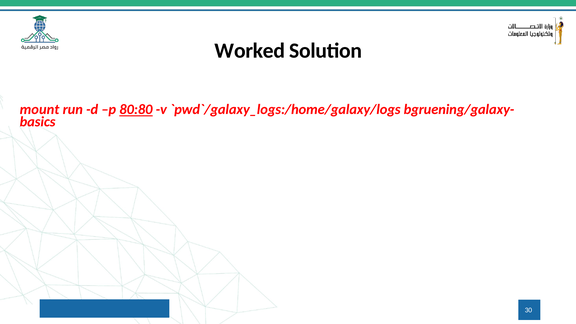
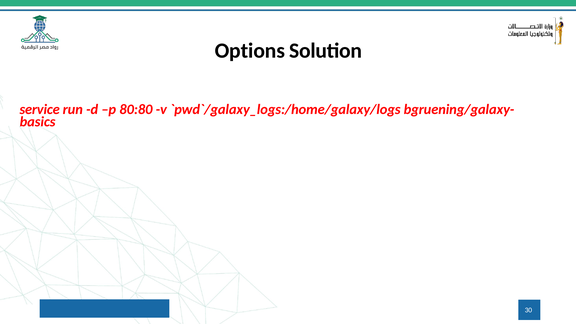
Worked: Worked -> Options (250, 51)
mount: mount -> service (40, 110)
80:80 underline: present -> none (136, 110)
